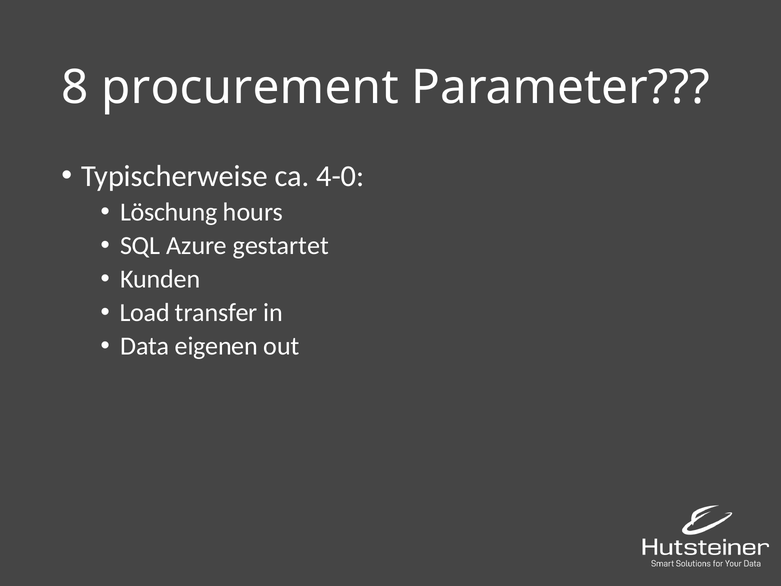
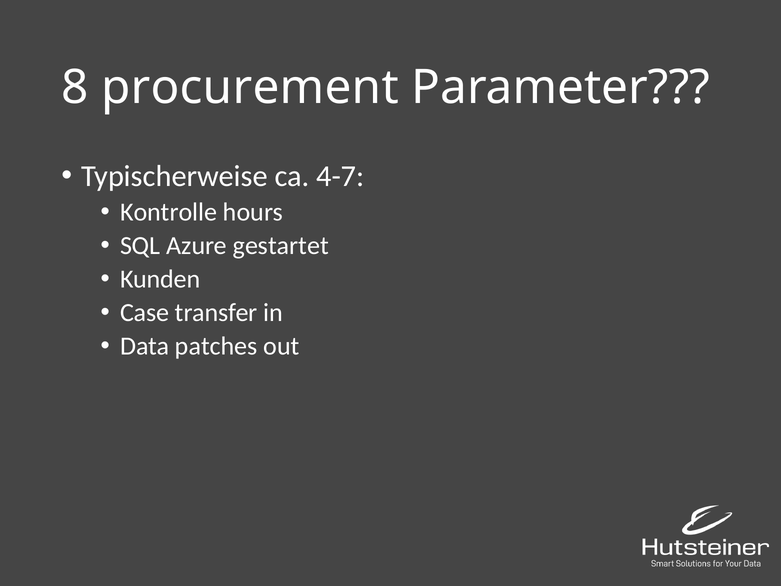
4-0: 4-0 -> 4-7 (340, 176)
Löschung: Löschung -> Kontrolle (169, 212)
Load: Load -> Case (145, 313)
eigenen: eigenen -> patches (216, 346)
